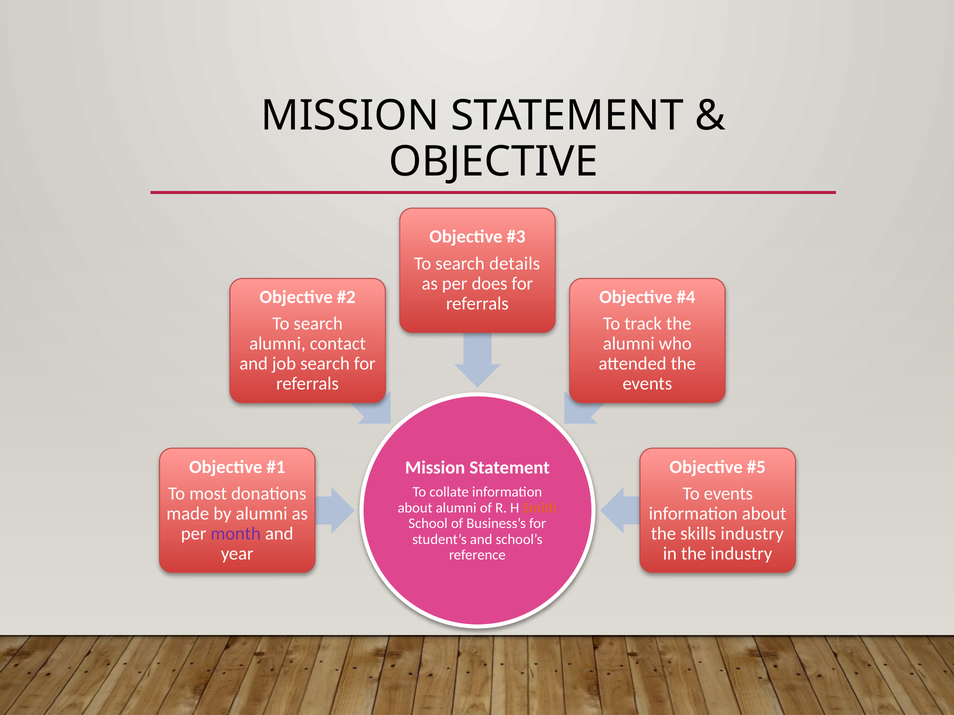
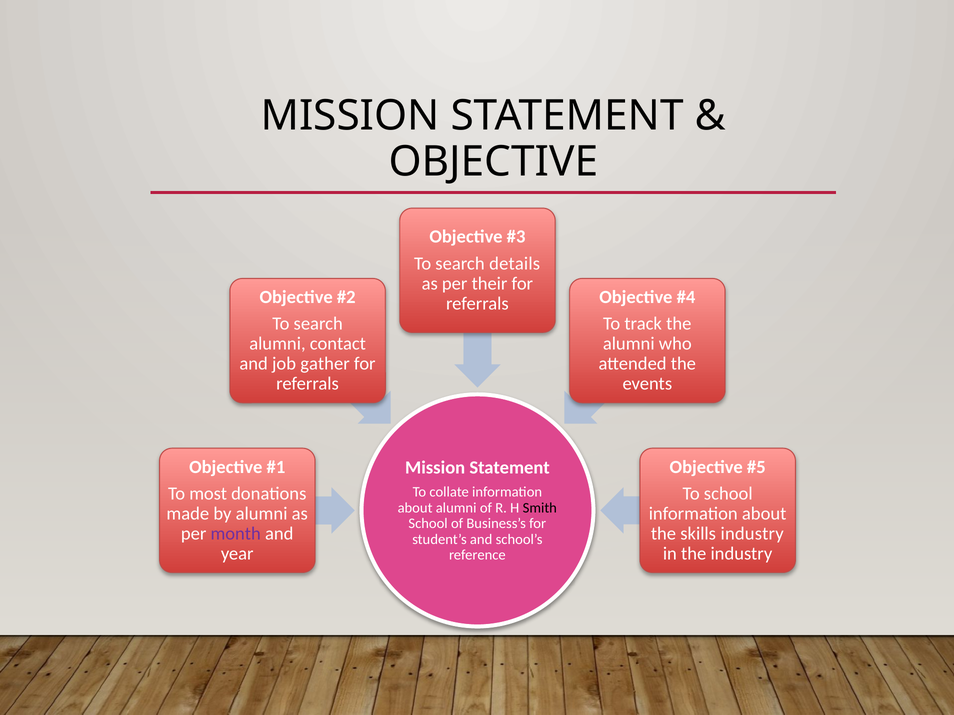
does: does -> their (490, 284)
job search: search -> gather (325, 364)
To events: events -> school (728, 494)
Smith colour: orange -> black (540, 508)
